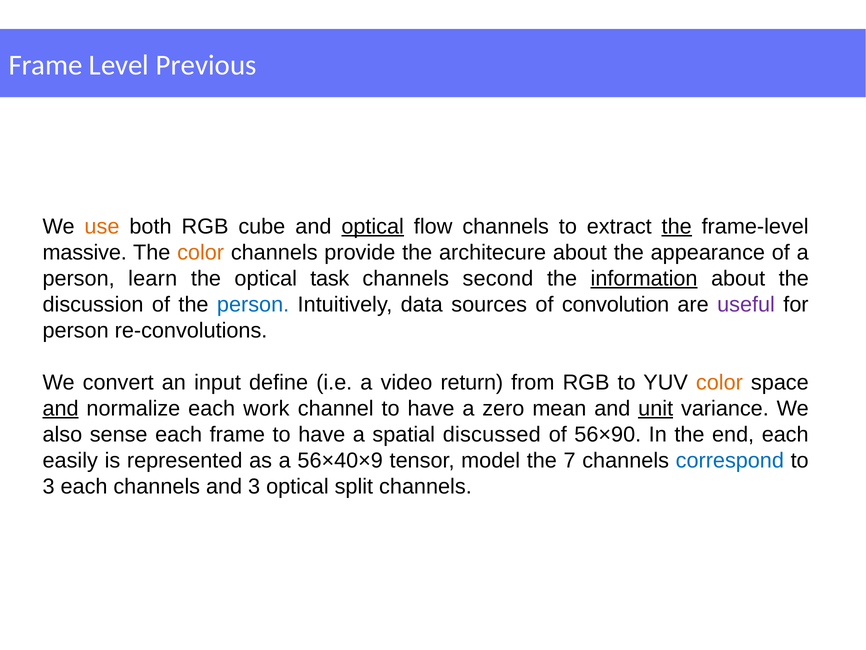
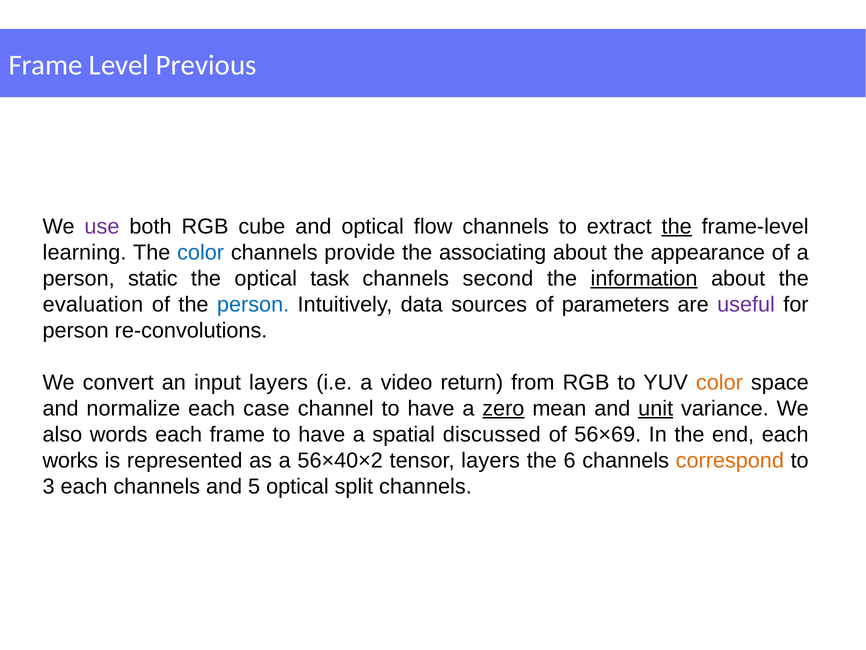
use colour: orange -> purple (102, 226)
optical underline: present -> none (373, 226)
massive: massive -> learning (85, 252)
color colour: orange -> blue (201, 252)
architecure: architecure -> associating (493, 252)
learn: learn -> static (153, 278)
discussion: discussion -> evaluation (93, 304)
convolution: convolution -> parameters (616, 304)
input define: define -> layers (278, 382)
and underline: present -> none (61, 408)
work: work -> case (266, 408)
zero underline: none -> present (503, 408)
sense: sense -> words (119, 434)
56×90: 56×90 -> 56×69 (608, 434)
easily: easily -> works (70, 460)
56×40×9: 56×40×9 -> 56×40×2 (340, 460)
tensor model: model -> layers (491, 460)
7: 7 -> 6 (570, 460)
correspond colour: blue -> orange (730, 460)
and 3: 3 -> 5 (254, 486)
